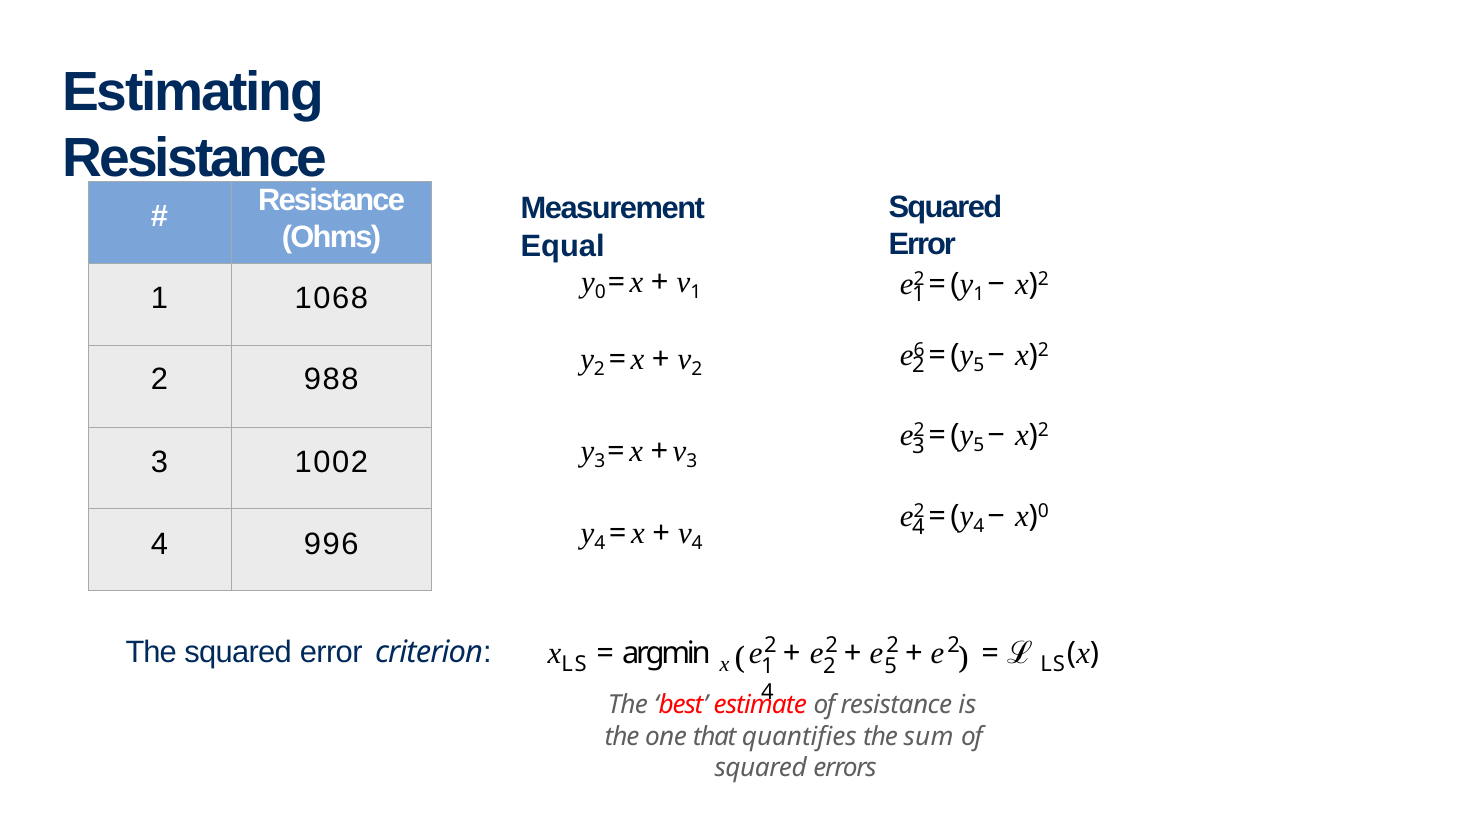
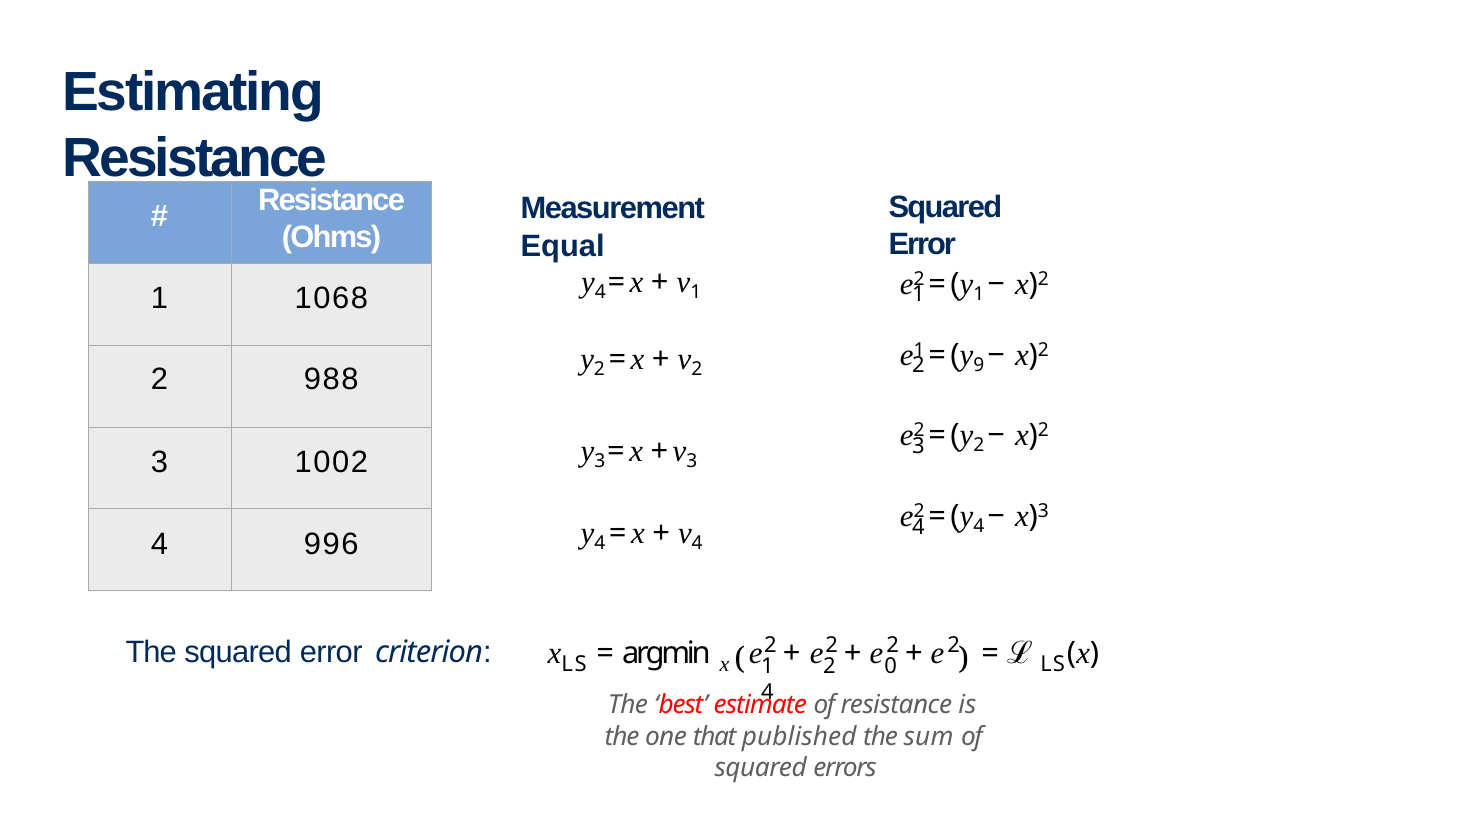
0: 0 -> 4 (600, 292)
e 6: 6 -> 1 (919, 350)
5: 5 -> 9 (979, 365)
5: 5 -> 2 (979, 446)
0: 0 -> 3 (1043, 511)
2 5: 5 -> 0 (891, 666)
quantifies: quantifies -> published (799, 737)
